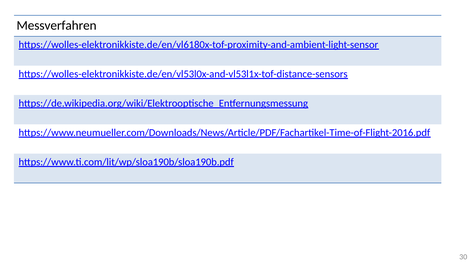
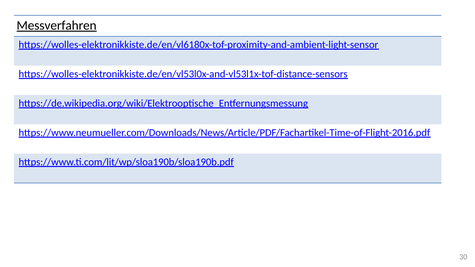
Messverfahren underline: none -> present (57, 25)
